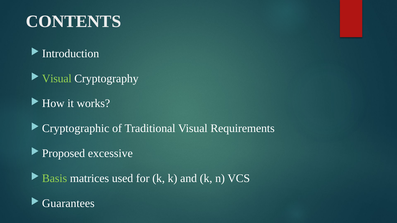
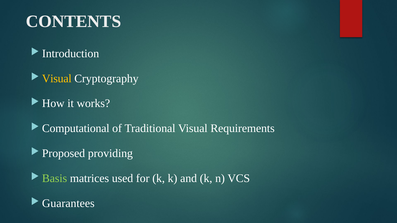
Visual colour: light green -> yellow (57, 79)
Cryptographic: Cryptographic -> Computational (76, 129)
excessive: excessive -> providing (110, 154)
